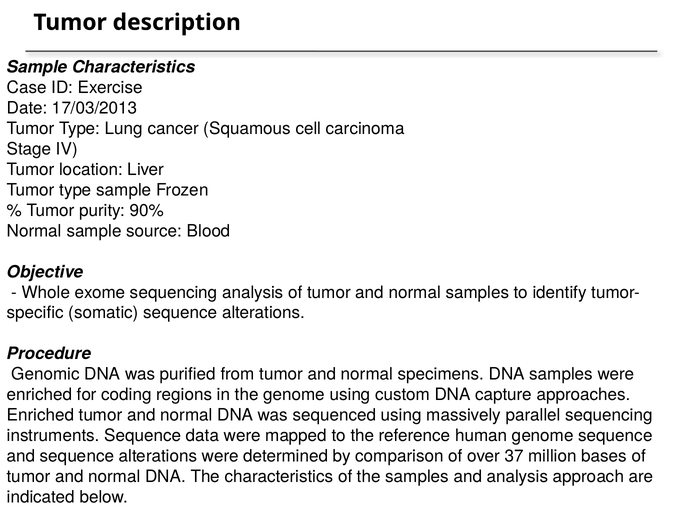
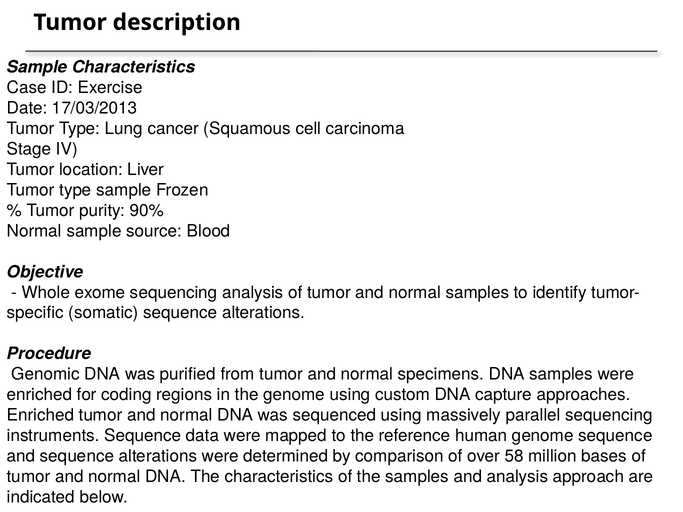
37: 37 -> 58 (514, 456)
